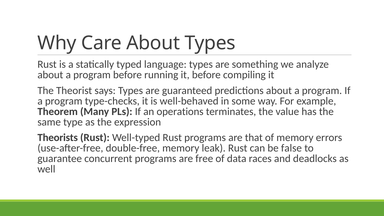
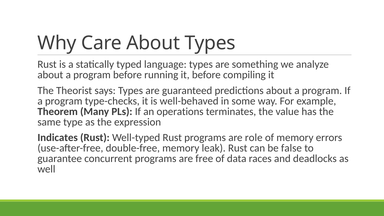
Theorists: Theorists -> Indicates (58, 138)
that: that -> role (254, 138)
